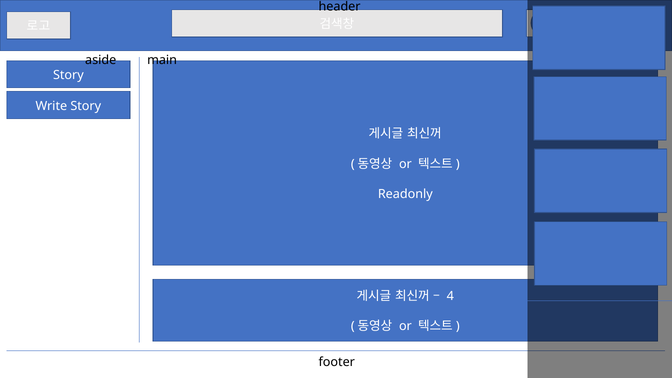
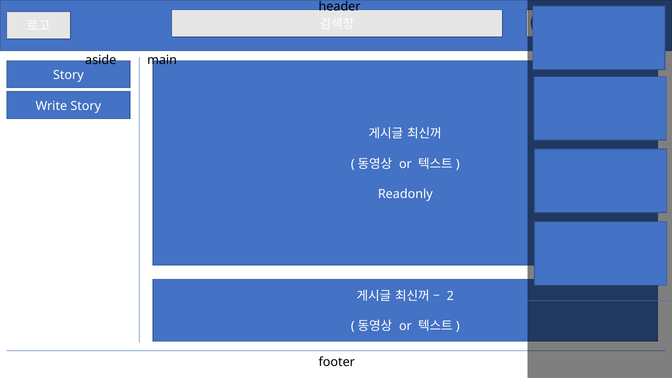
4: 4 -> 2 (450, 296)
